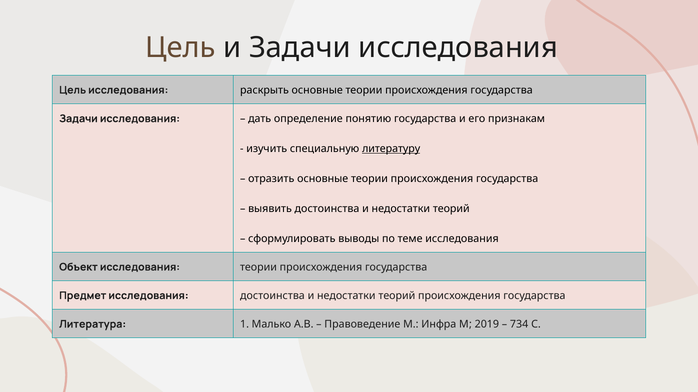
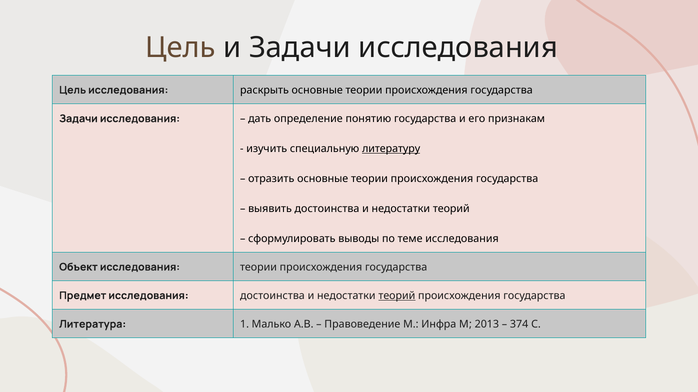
теорий underline: none -> present (397, 296)
2019: 2019 -> 2013 (487, 325)
734: 734 -> 374 (519, 325)
